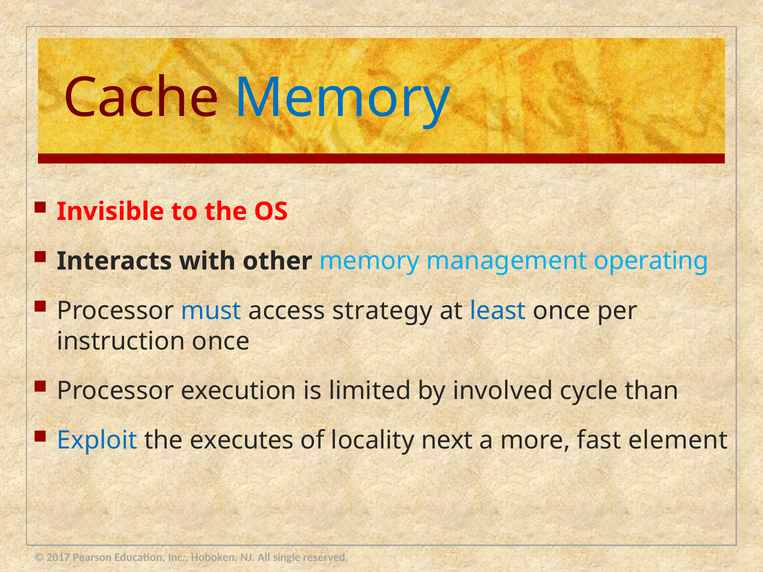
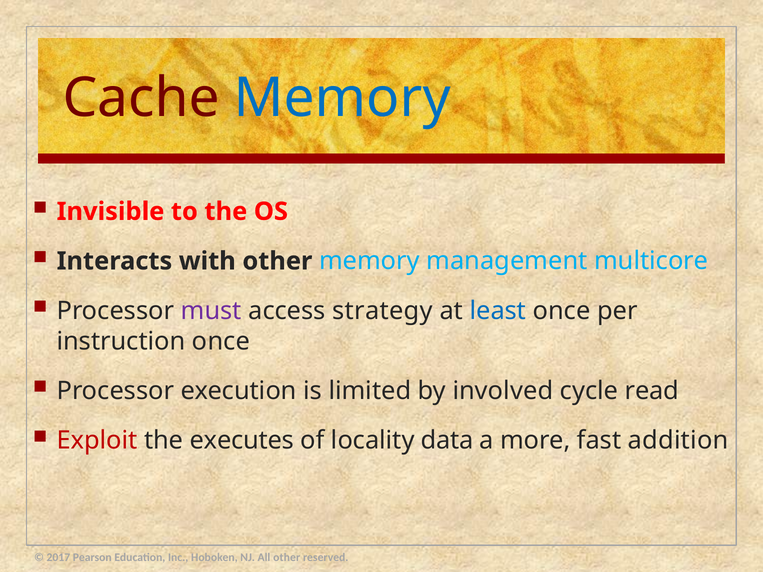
operating: operating -> multicore (651, 261)
must colour: blue -> purple (211, 311)
than: than -> read (652, 391)
Exploit colour: blue -> red (97, 441)
next: next -> data (447, 441)
element: element -> addition (678, 441)
All single: single -> other (287, 558)
